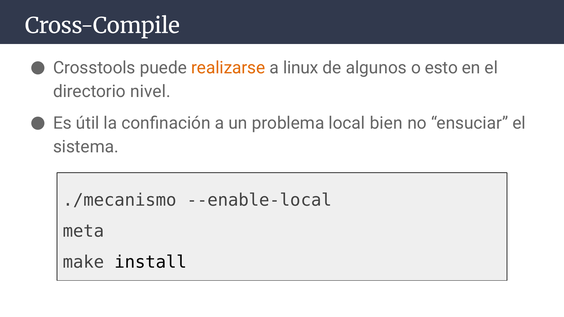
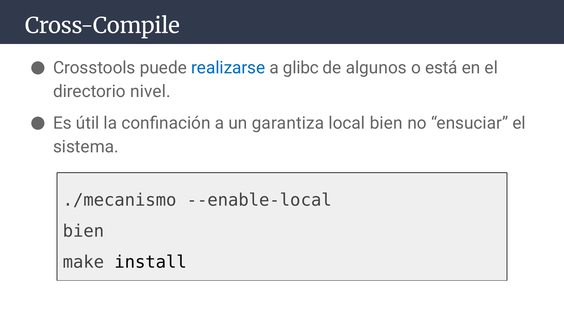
realizarse colour: orange -> blue (228, 68)
linux: linux -> glibc (301, 68)
esto: esto -> está (441, 68)
problema: problema -> garantiza (288, 123)
meta: meta -> bien (83, 231)
